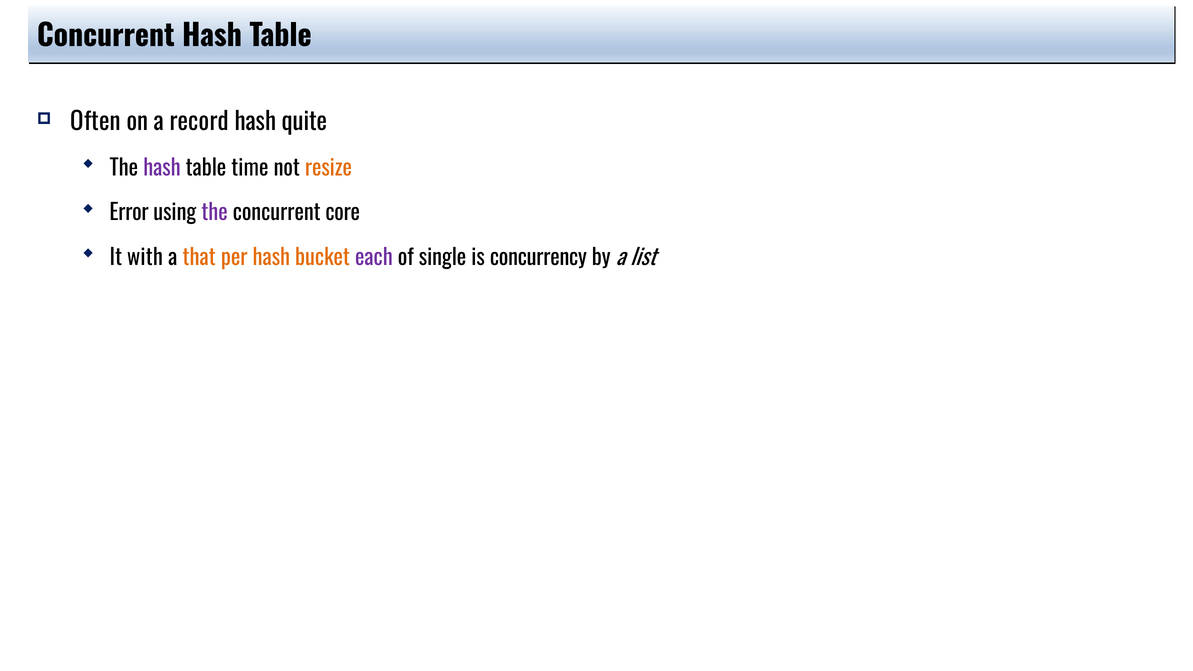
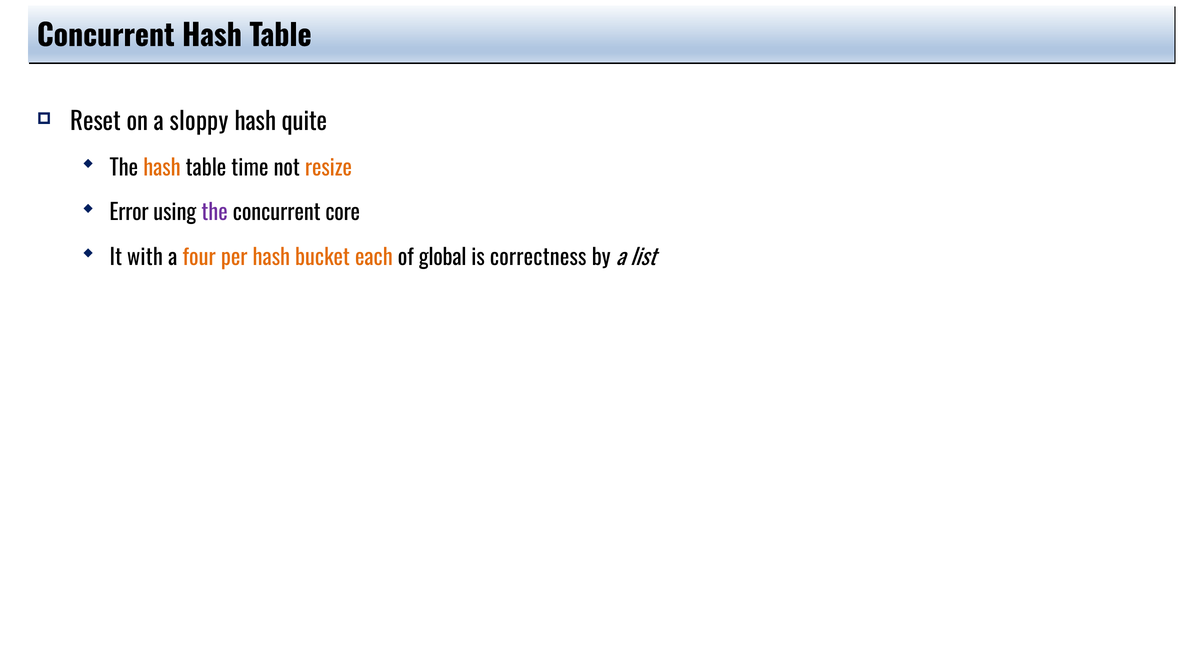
Often: Often -> Reset (96, 122)
record: record -> sloppy (199, 122)
hash colour: purple -> orange (162, 168)
that: that -> four (199, 258)
each colour: purple -> orange (374, 258)
single: single -> global (443, 258)
concurrency: concurrency -> correctness (538, 258)
